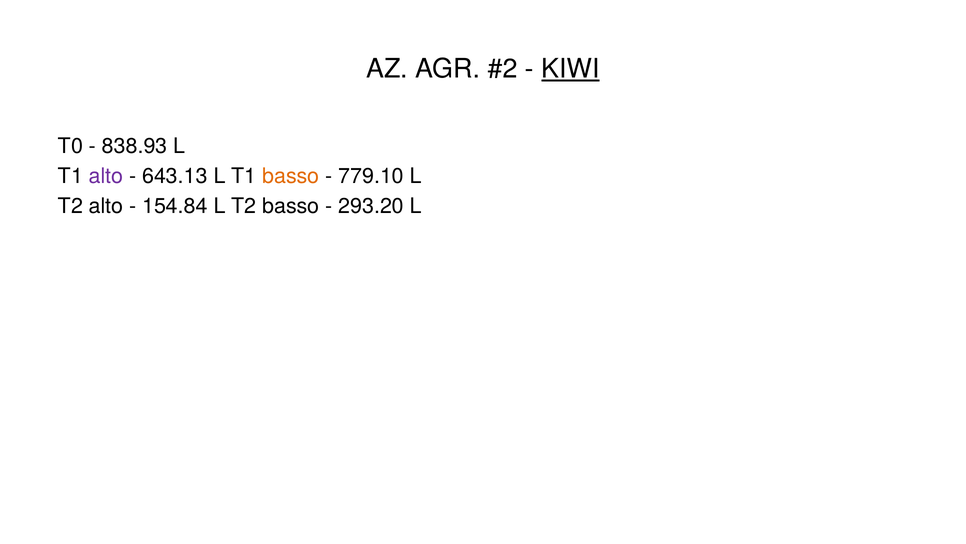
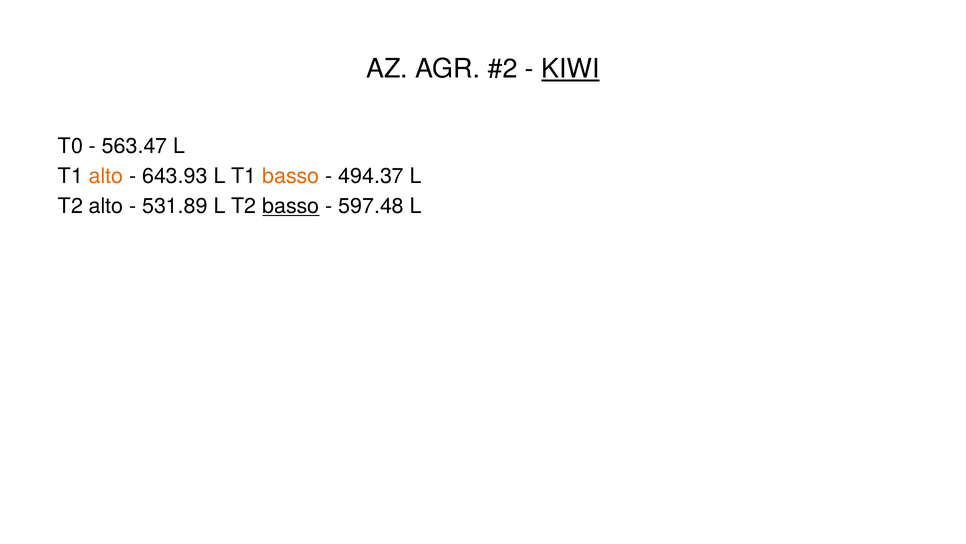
838.93: 838.93 -> 563.47 (135, 146)
alto colour: purple -> orange (106, 176)
643.13: 643.13 -> 643.93 (175, 176)
779.10: 779.10 -> 494.37 (371, 176)
154.84: 154.84 -> 531.89 (175, 206)
basso underline: none -> present (291, 206)
293.20: 293.20 -> 597.48 (371, 206)
